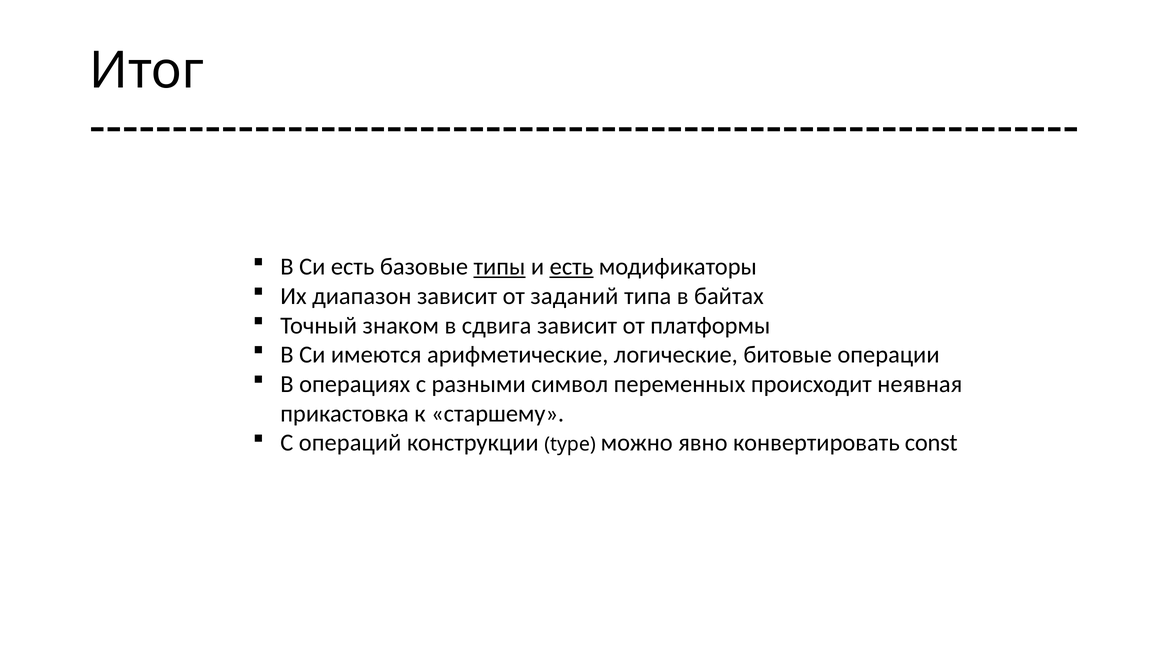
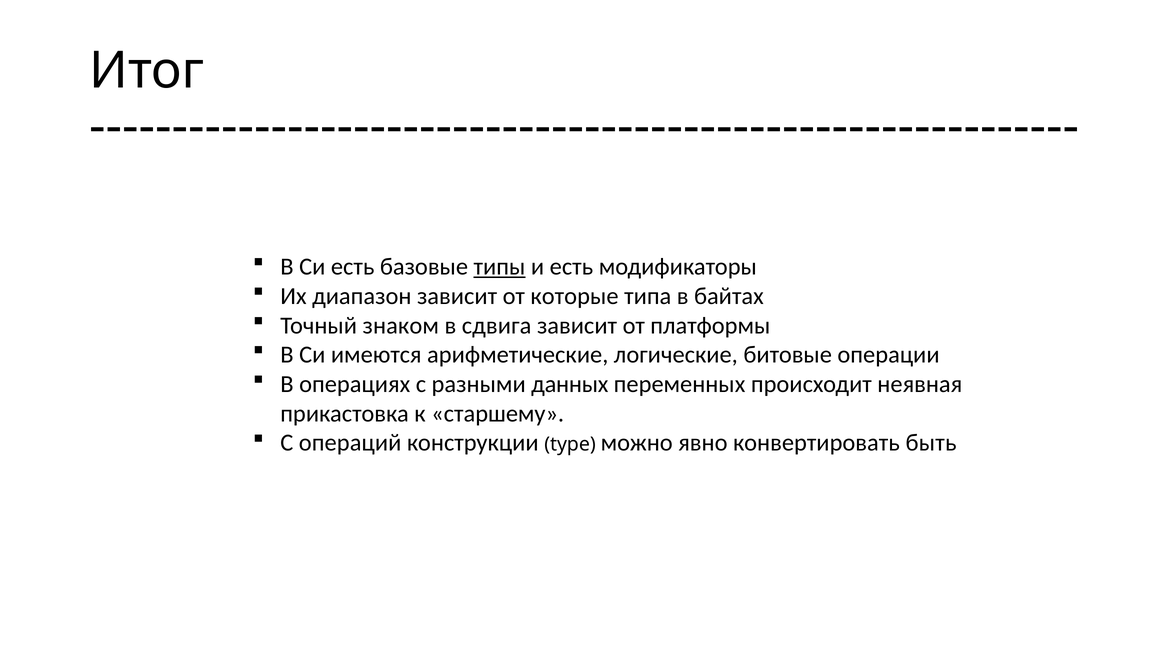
есть underline: present -> none (571, 267)
заданий: заданий -> которые (574, 296)
символ: символ -> данных (570, 384)
const: const -> быть (931, 443)
